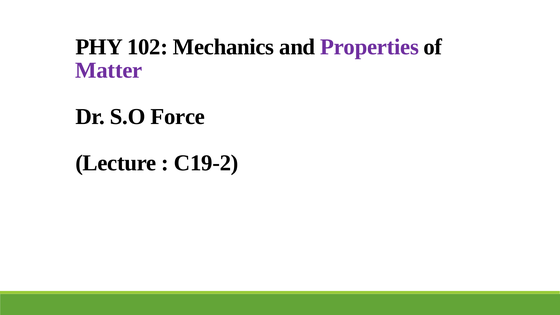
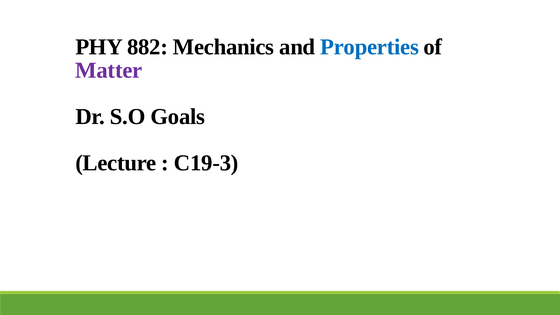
102: 102 -> 882 (148, 47)
Properties colour: purple -> blue (370, 47)
Force: Force -> Goals (178, 117)
C19-2: C19-2 -> C19-3 (206, 163)
